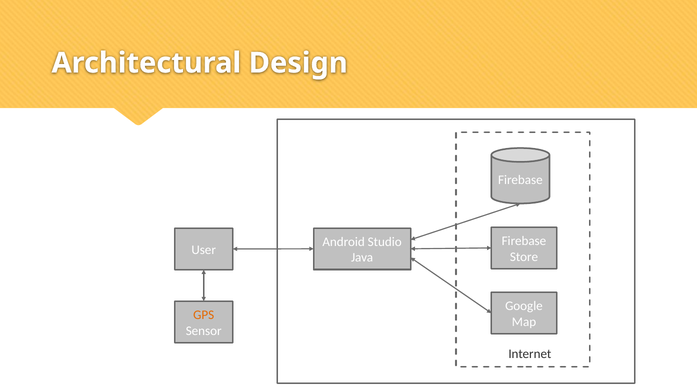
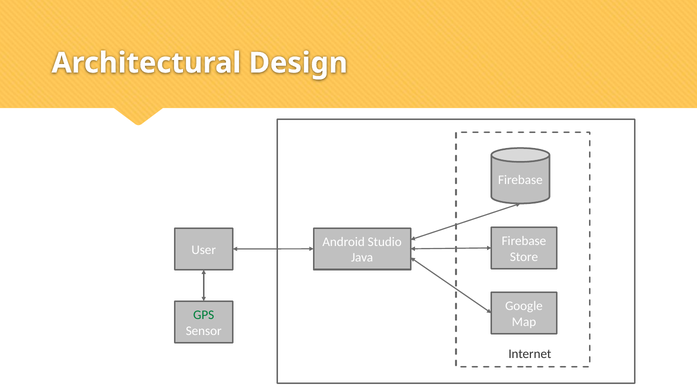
GPS colour: orange -> green (204, 315)
